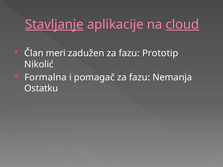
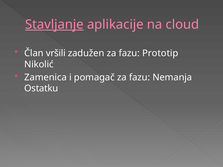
cloud underline: present -> none (182, 24)
meri: meri -> vršili (56, 53)
Formalna: Formalna -> Zamenica (46, 77)
